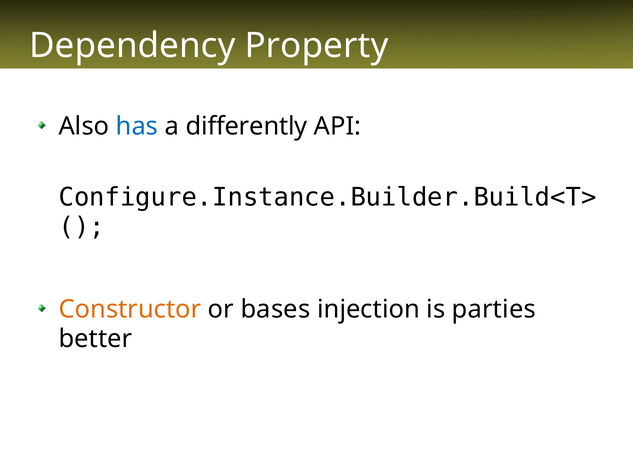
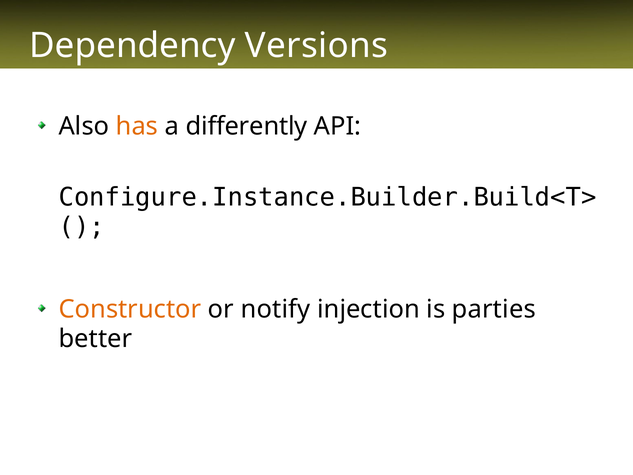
Property: Property -> Versions (316, 46)
has colour: blue -> orange (137, 126)
bases: bases -> notify (275, 309)
